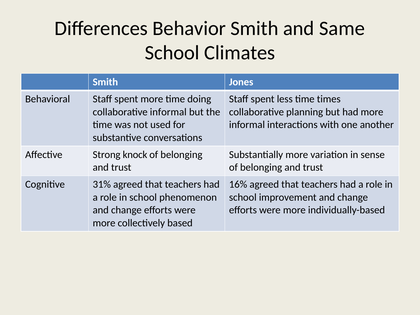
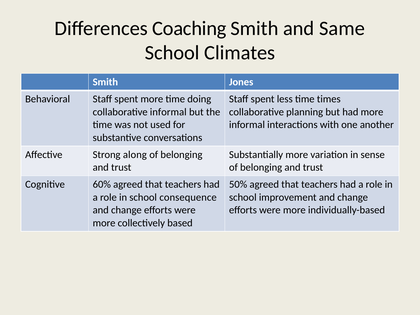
Behavior: Behavior -> Coaching (189, 28)
knock: knock -> along (135, 155)
31%: 31% -> 60% (102, 184)
16%: 16% -> 50% (238, 184)
phenomenon: phenomenon -> consequence (188, 197)
